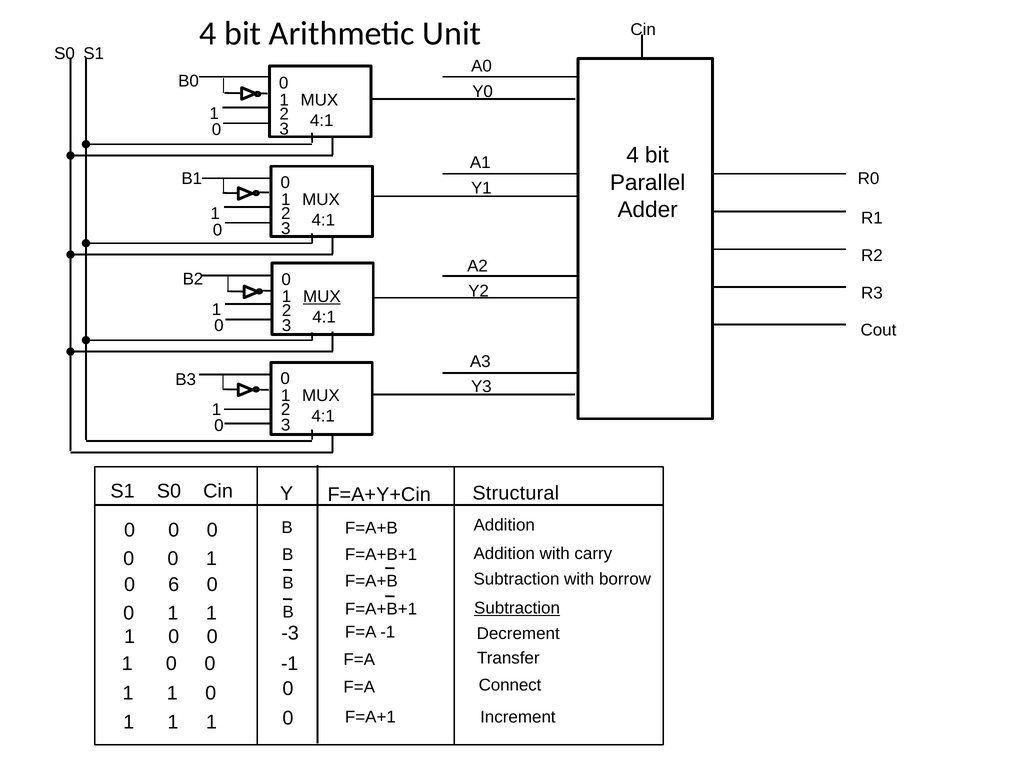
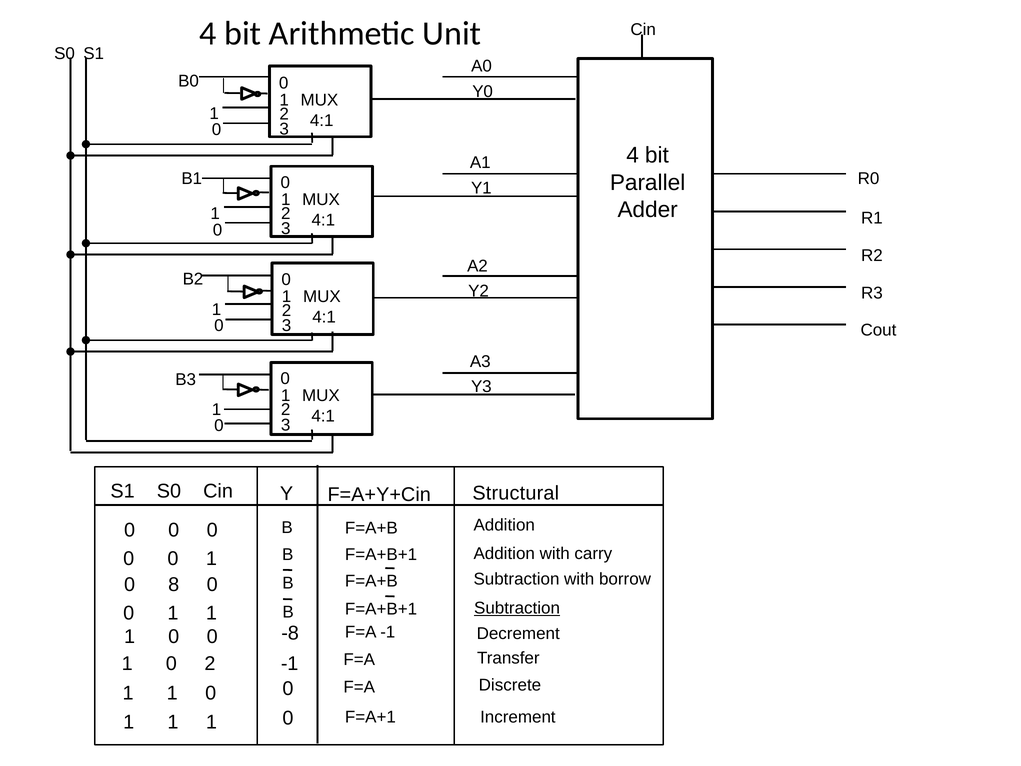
MUX underline: present -> none (322, 296)
6: 6 -> 8 (174, 585)
-3: -3 -> -8 (290, 633)
0: 0 -> 2 (210, 664)
Connect: Connect -> Discrete (510, 685)
